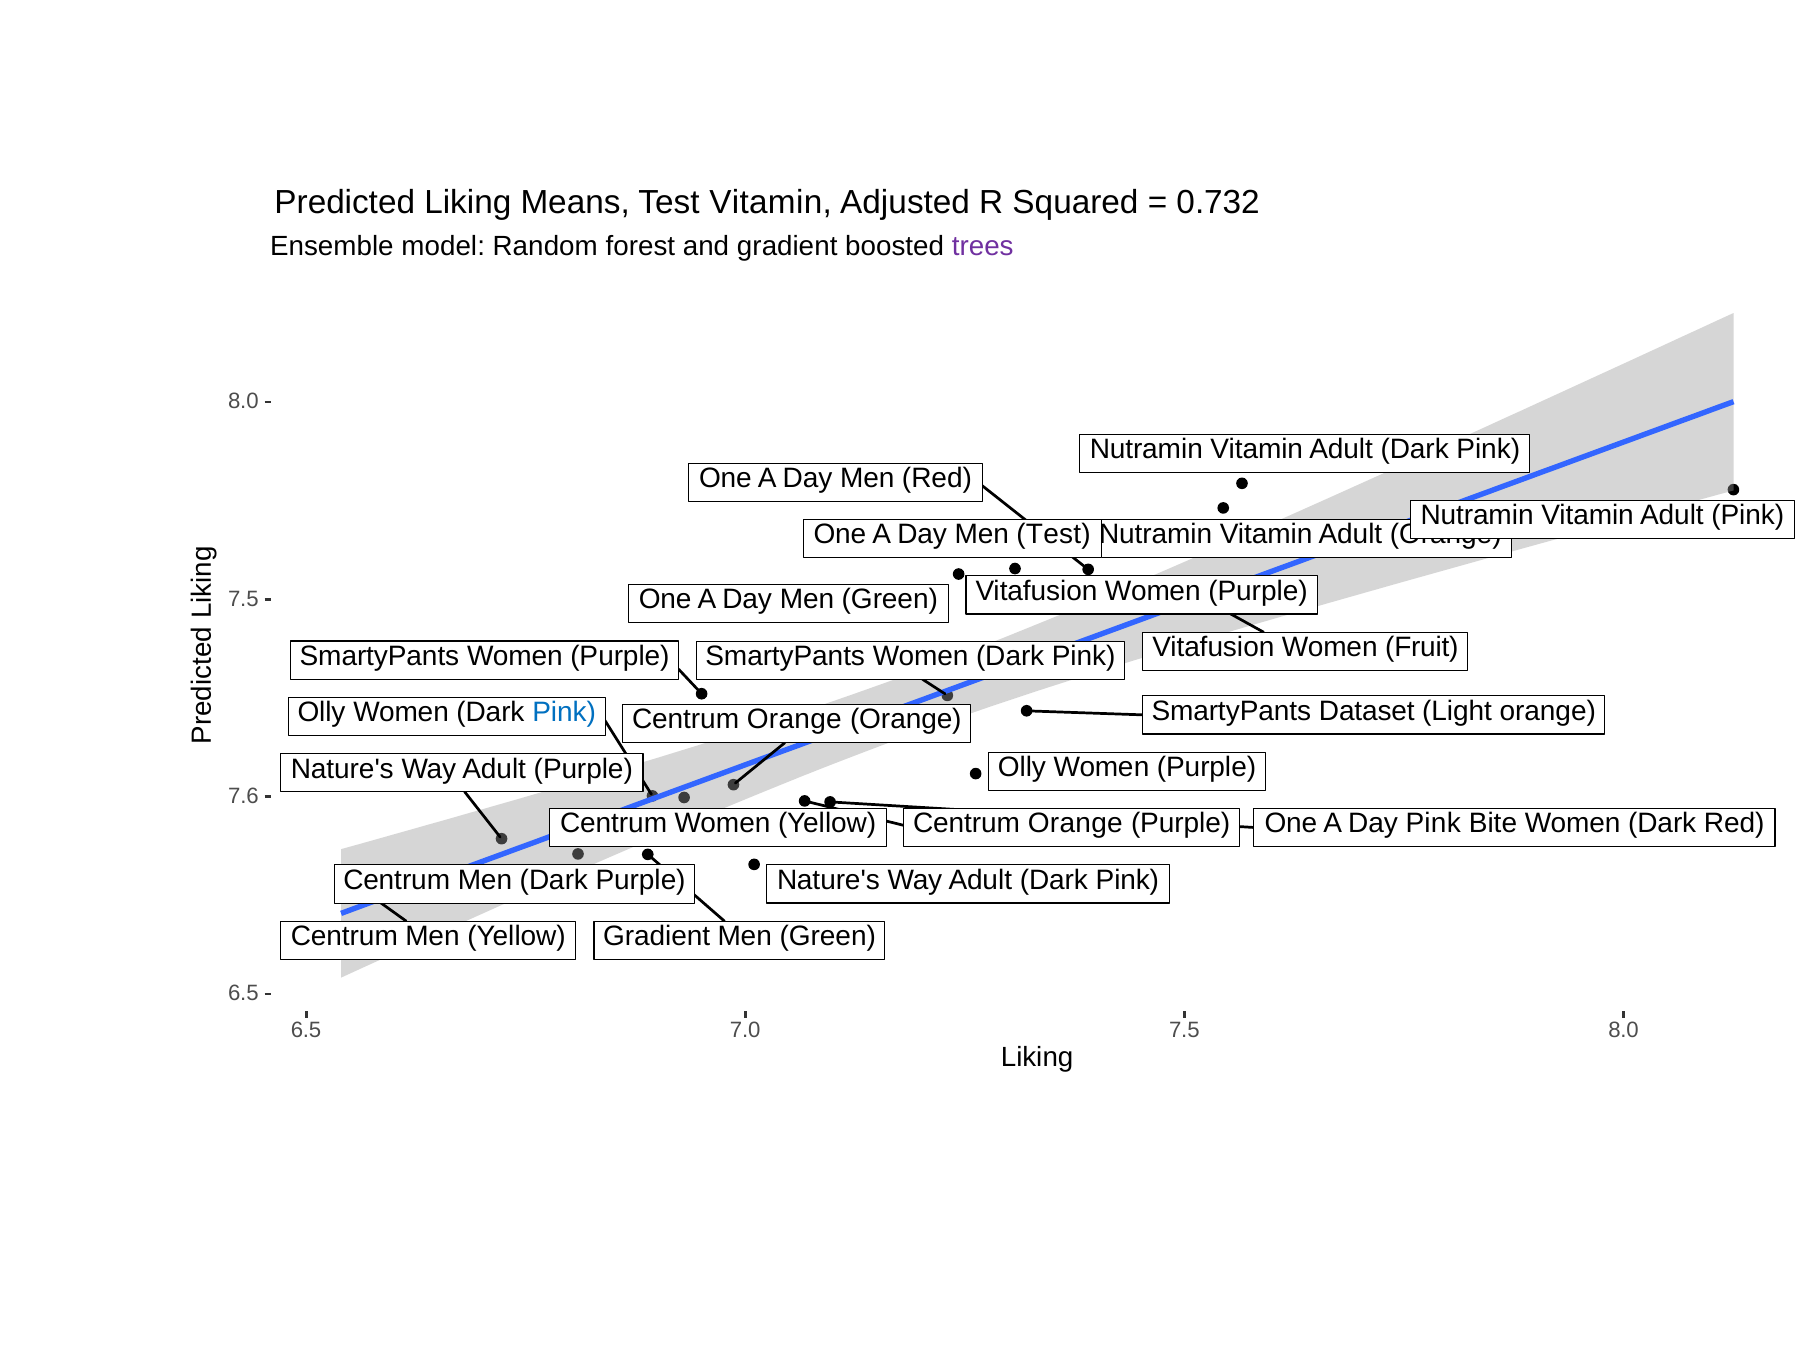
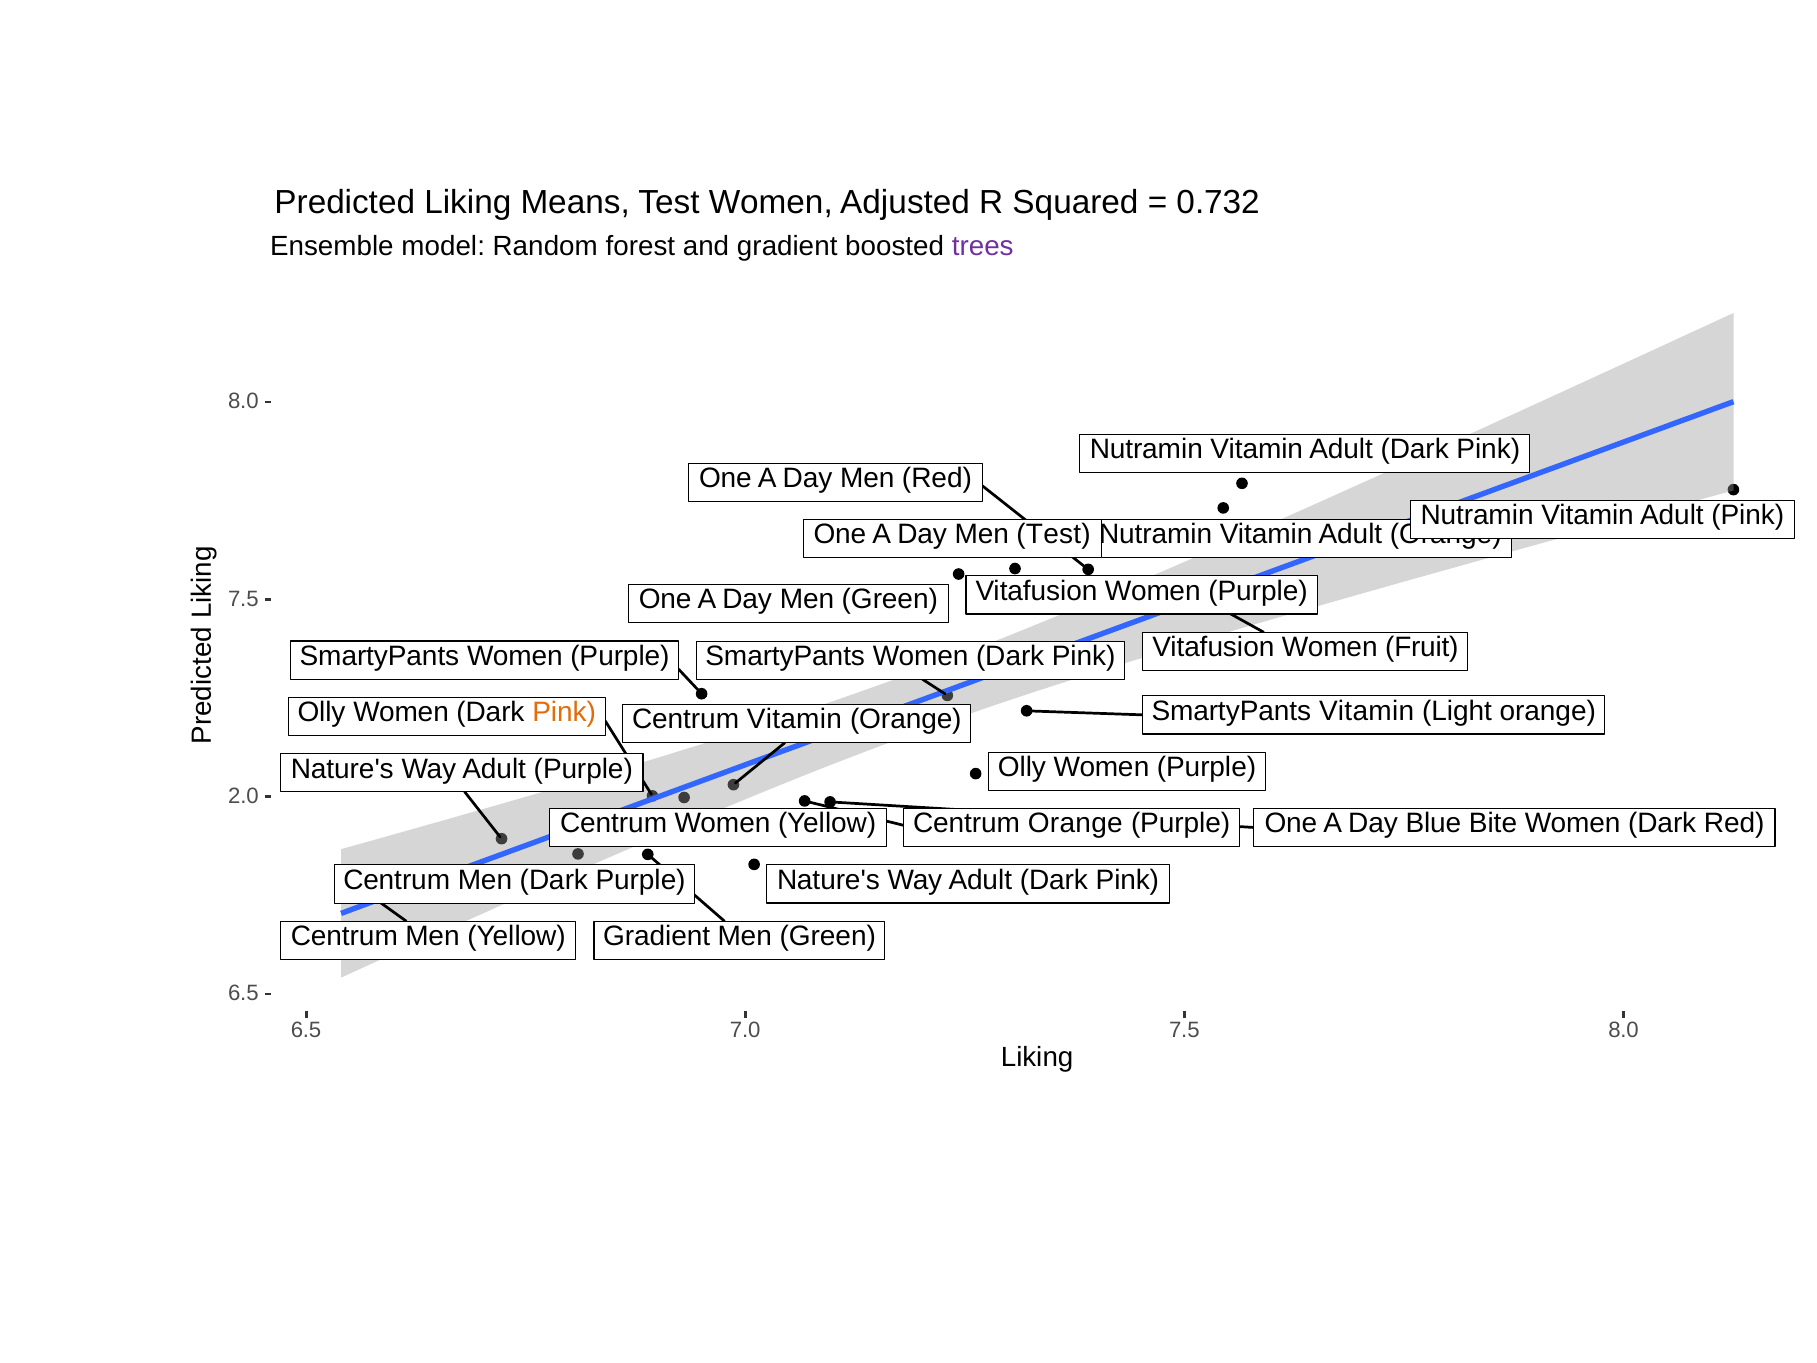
Test Vitamin: Vitamin -> Women (771, 203)
SmartyPants Dataset: Dataset -> Vitamin (1367, 711)
Pink colour: blue -> orange (564, 712)
Orange: Orange -> Vitamin (794, 720)
7.6: 7.6 -> 2.0 (243, 796)
Day Pink: Pink -> Blue (1433, 823)
